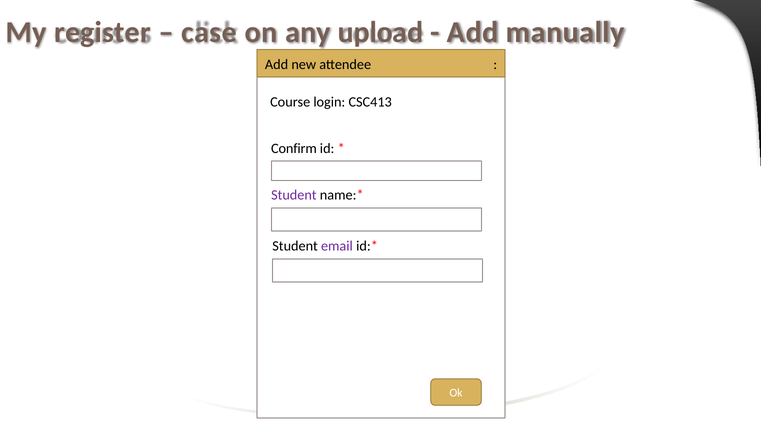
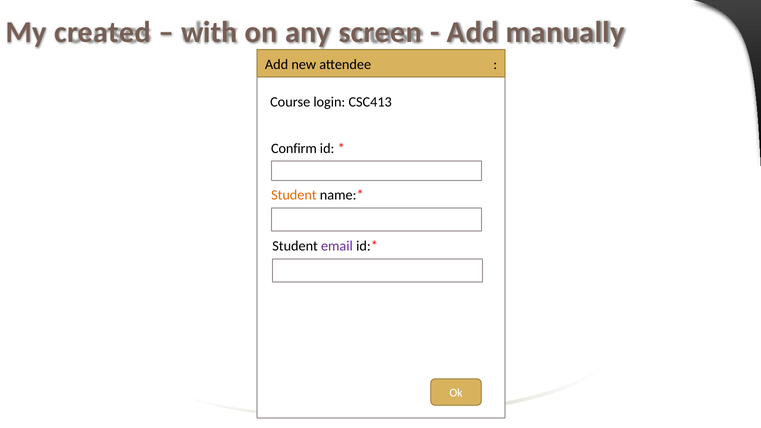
register: register -> created (102, 32)
case: case -> with (209, 32)
upload: upload -> screen (380, 32)
Student colour: purple -> orange (294, 195)
